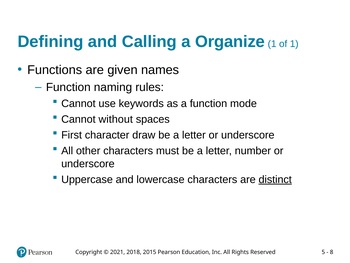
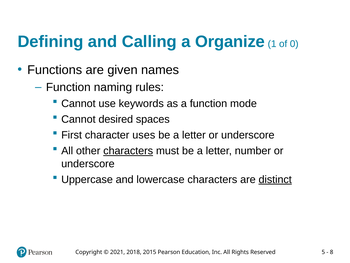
of 1: 1 -> 0 (294, 44)
without: without -> desired (116, 119)
draw: draw -> uses (144, 135)
characters underline: none -> present (128, 151)
